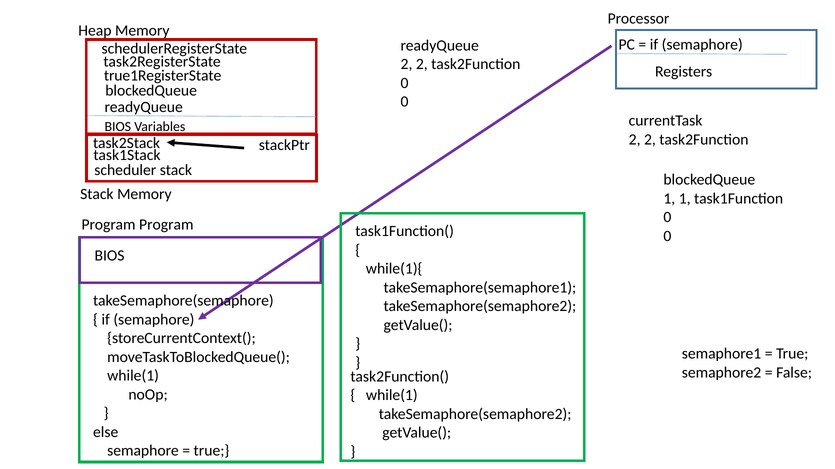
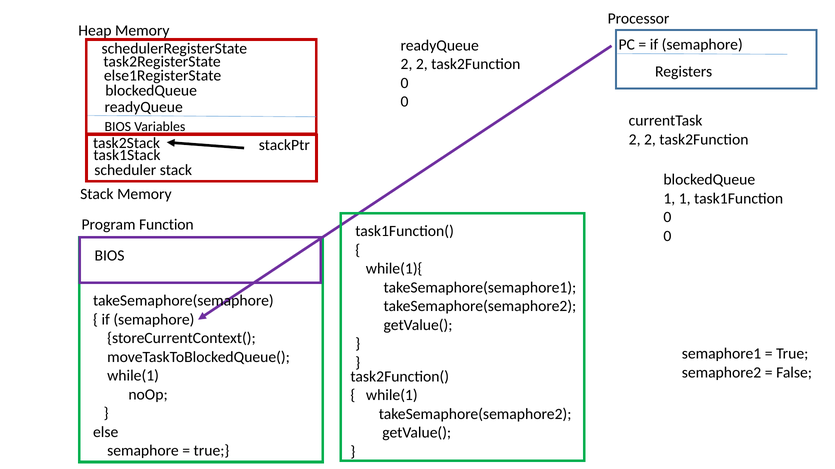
true1RegisterState: true1RegisterState -> else1RegisterState (163, 76)
Program Program: Program -> Function (166, 225)
